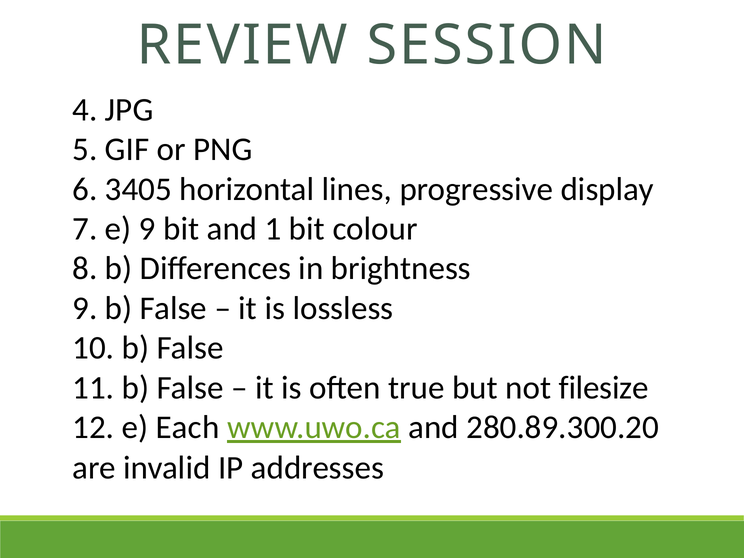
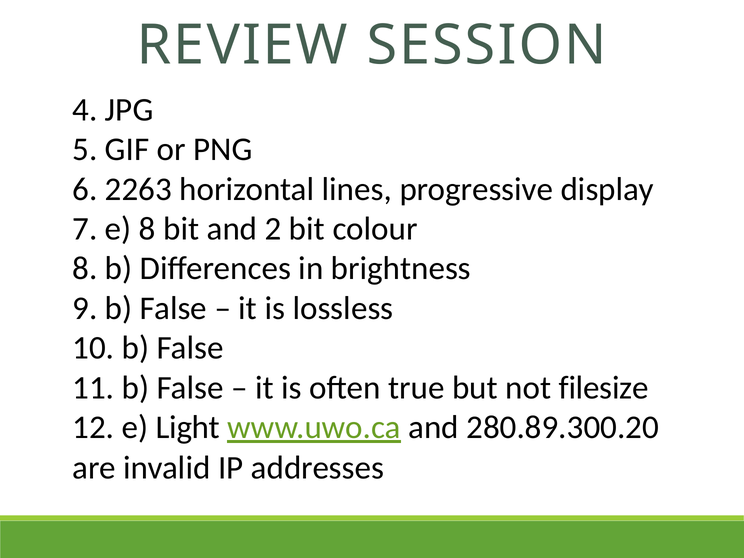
3405: 3405 -> 2263 (138, 189)
e 9: 9 -> 8 (147, 229)
1: 1 -> 2 (273, 229)
Each: Each -> Light (188, 427)
